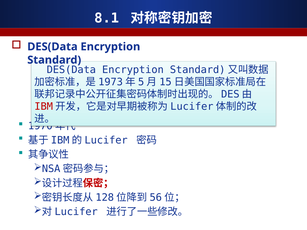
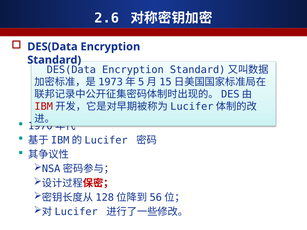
8.1: 8.1 -> 2.6 (107, 18)
